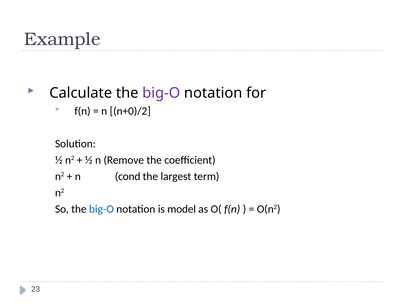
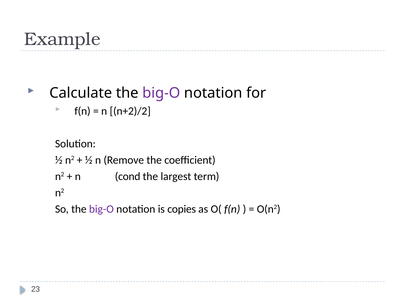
n+0)/2: n+0)/2 -> n+2)/2 (130, 111)
big-O colour: blue -> purple (101, 209)
model: model -> copies (182, 209)
